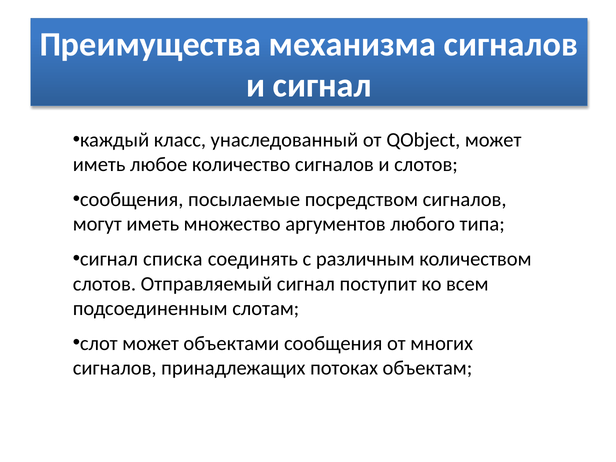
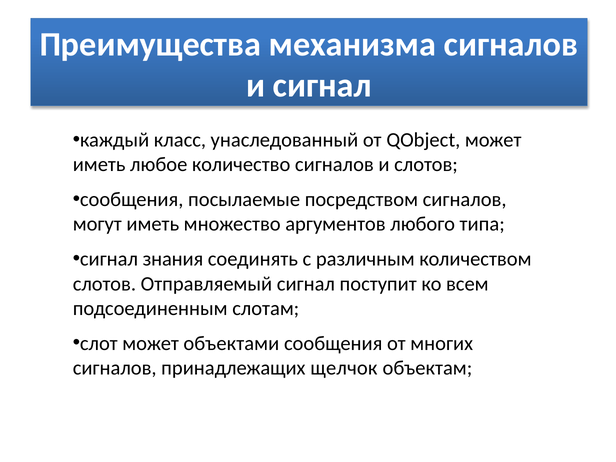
списка: списка -> знания (173, 259)
потоках: потоках -> щелчок (344, 368)
